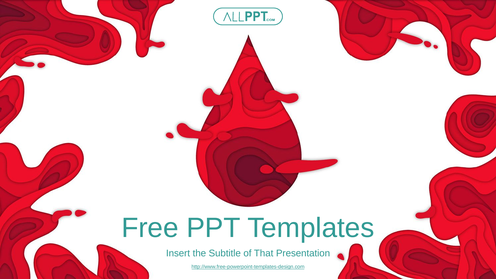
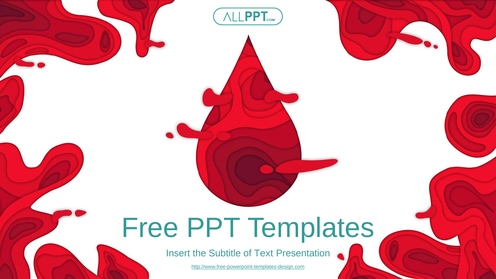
That: That -> Text (264, 253)
